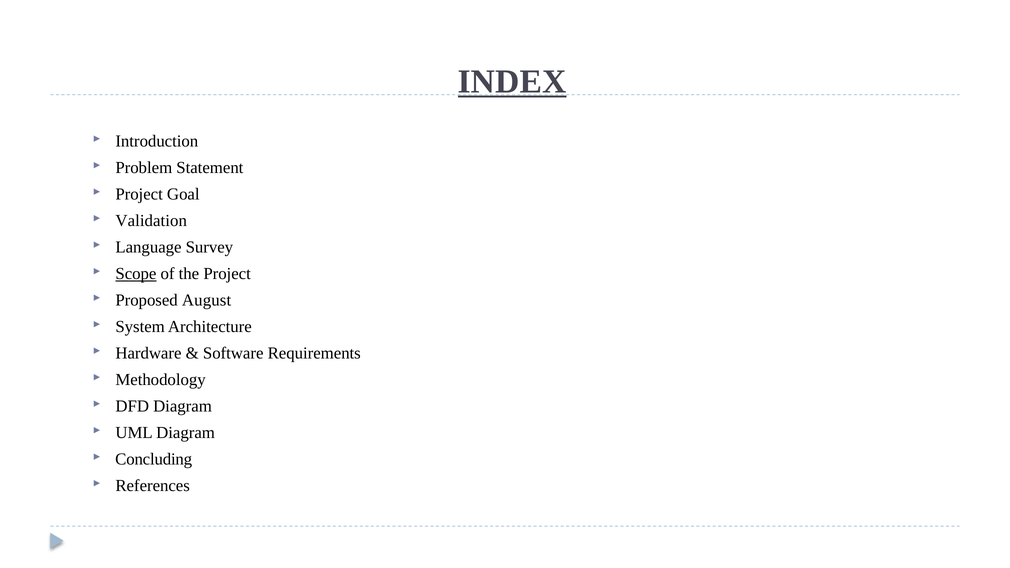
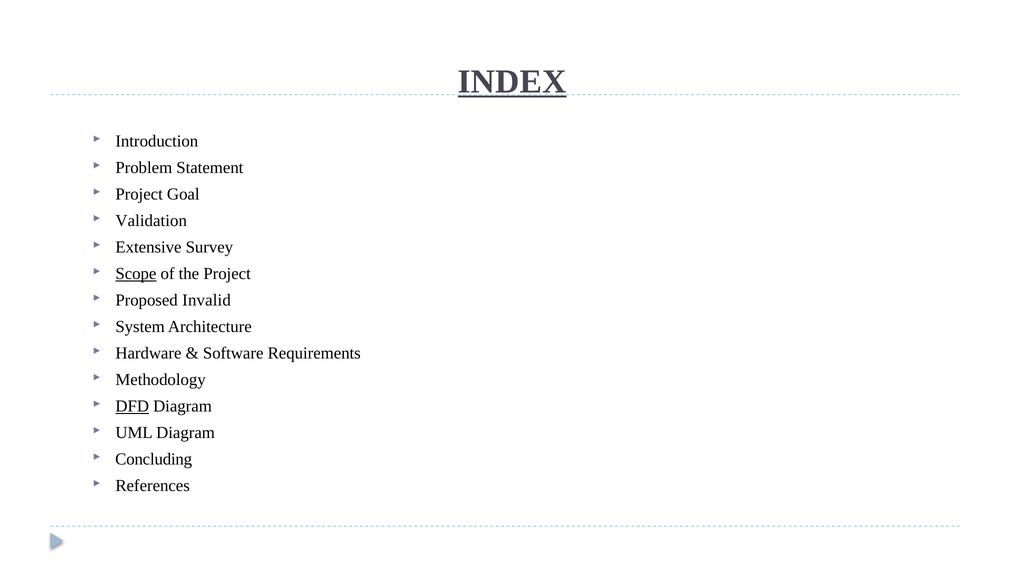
Language: Language -> Extensive (148, 247)
August: August -> Invalid (207, 300)
DFD underline: none -> present (132, 406)
